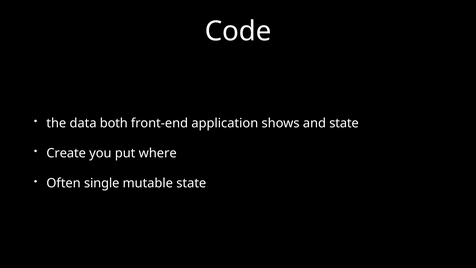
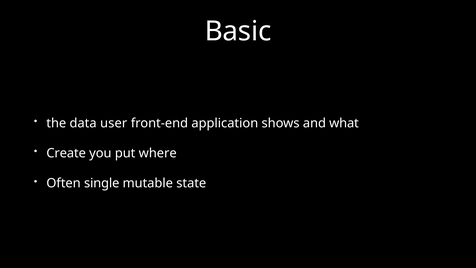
Code: Code -> Basic (238, 31)
both: both -> user (114, 123)
and state: state -> what (344, 123)
